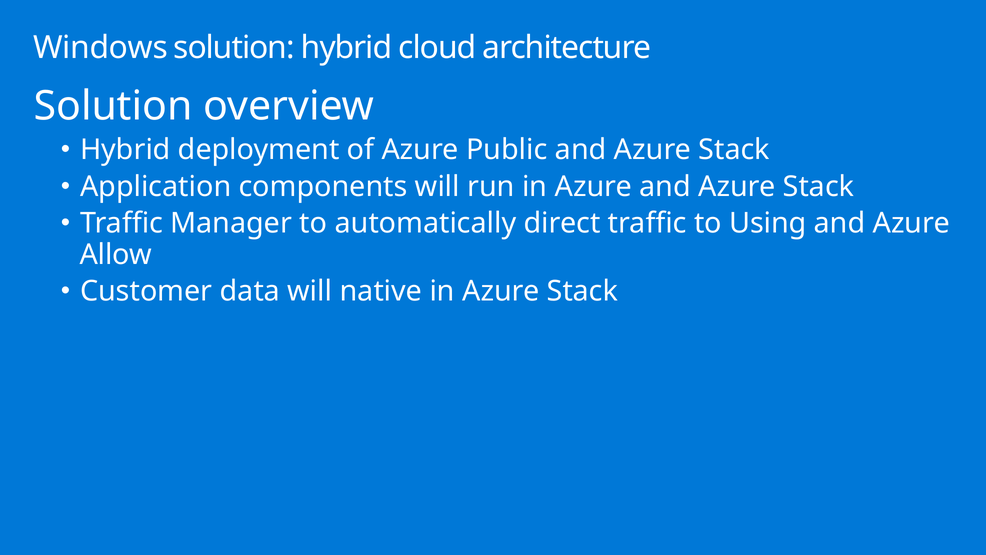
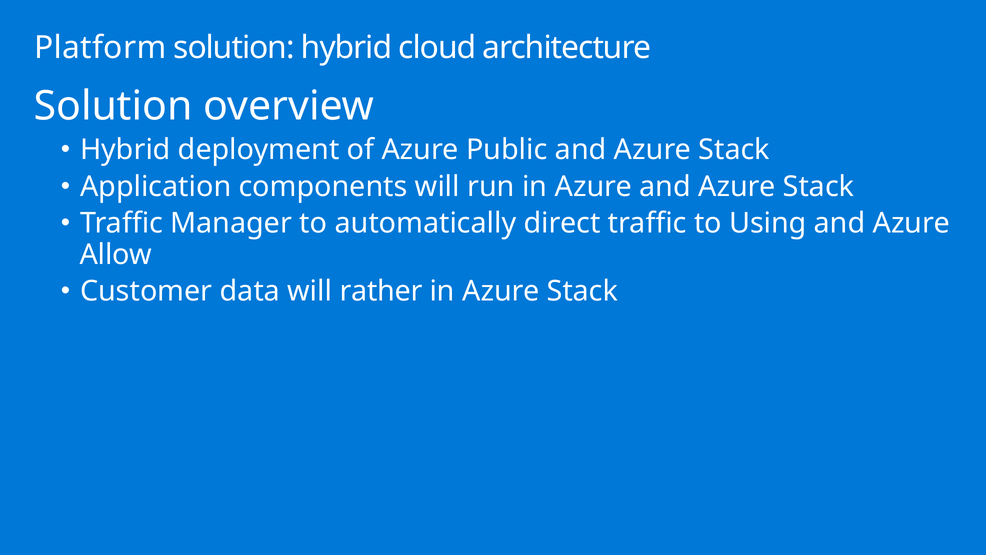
Windows: Windows -> Platform (100, 48)
native: native -> rather (381, 291)
